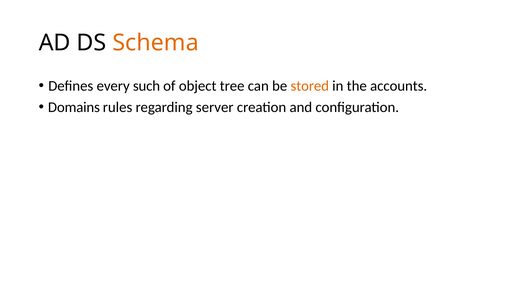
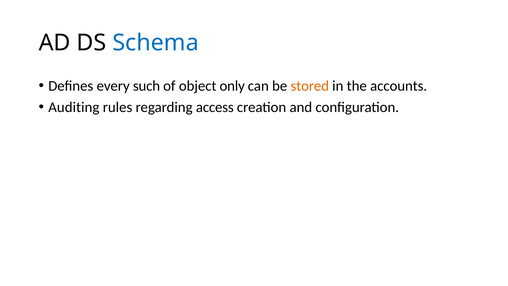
Schema colour: orange -> blue (156, 43)
tree: tree -> only (232, 86)
Domains: Domains -> Auditing (74, 107)
server: server -> access (215, 107)
